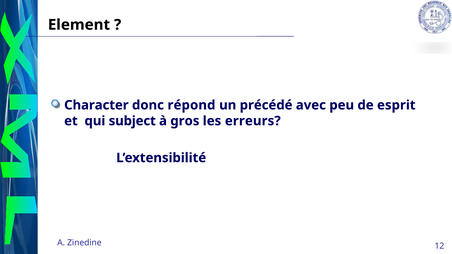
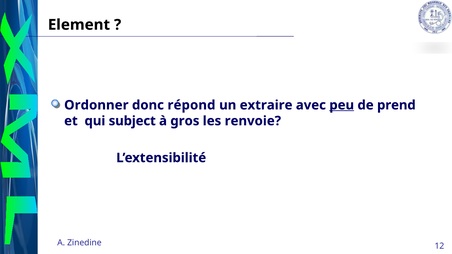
Character: Character -> Ordonner (96, 105)
précédé: précédé -> extraire (266, 105)
peu underline: none -> present (342, 105)
esprit: esprit -> prend (396, 105)
erreurs: erreurs -> renvoie (253, 121)
